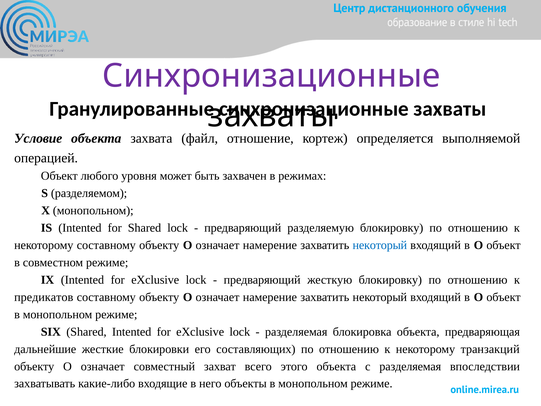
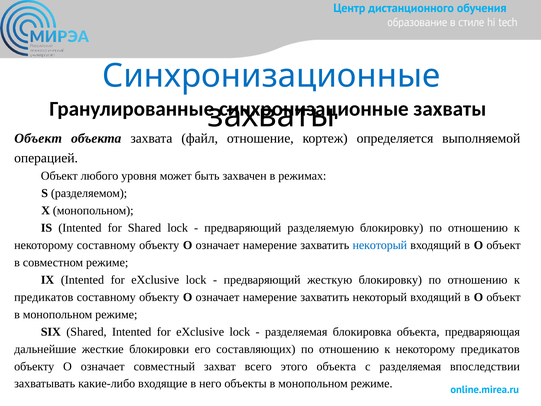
Синхронизационные colour: purple -> blue (271, 76)
Условие: Условие -> Объект (38, 138)
некоторому транзакций: транзакций -> предикатов (490, 349)
